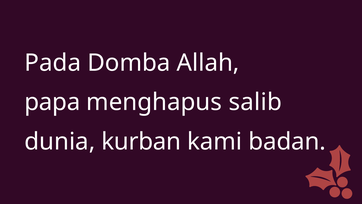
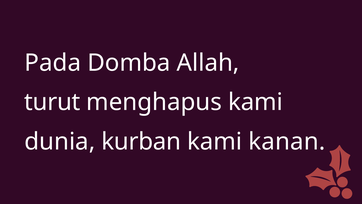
papa: papa -> turut (52, 102)
menghapus salib: salib -> kami (255, 102)
badan: badan -> kanan (287, 141)
